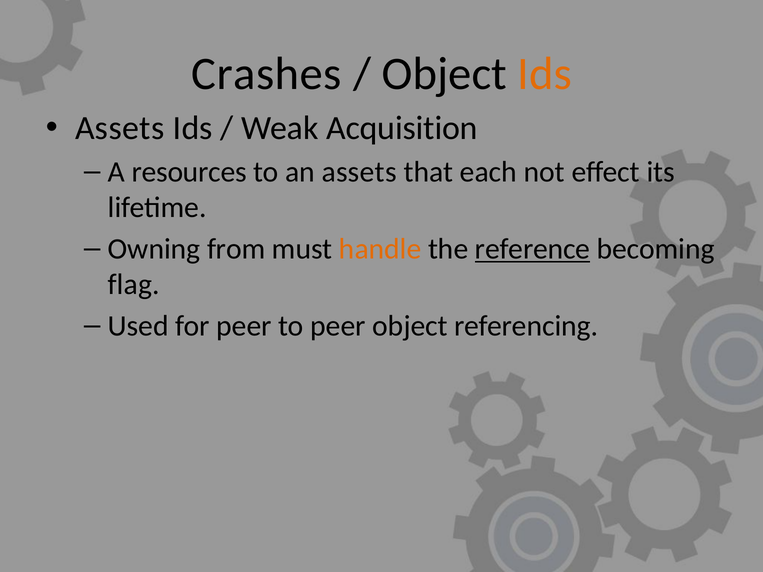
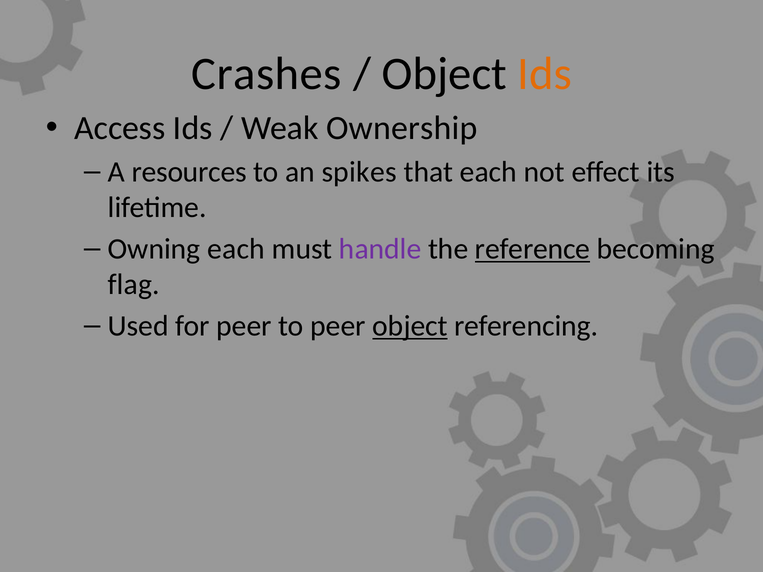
Assets: Assets -> Access (120, 128)
Acquisition: Acquisition -> Ownership (402, 128)
an assets: assets -> spikes (359, 172)
Owning from: from -> each (236, 249)
handle colour: orange -> purple (380, 249)
object underline: none -> present (410, 326)
